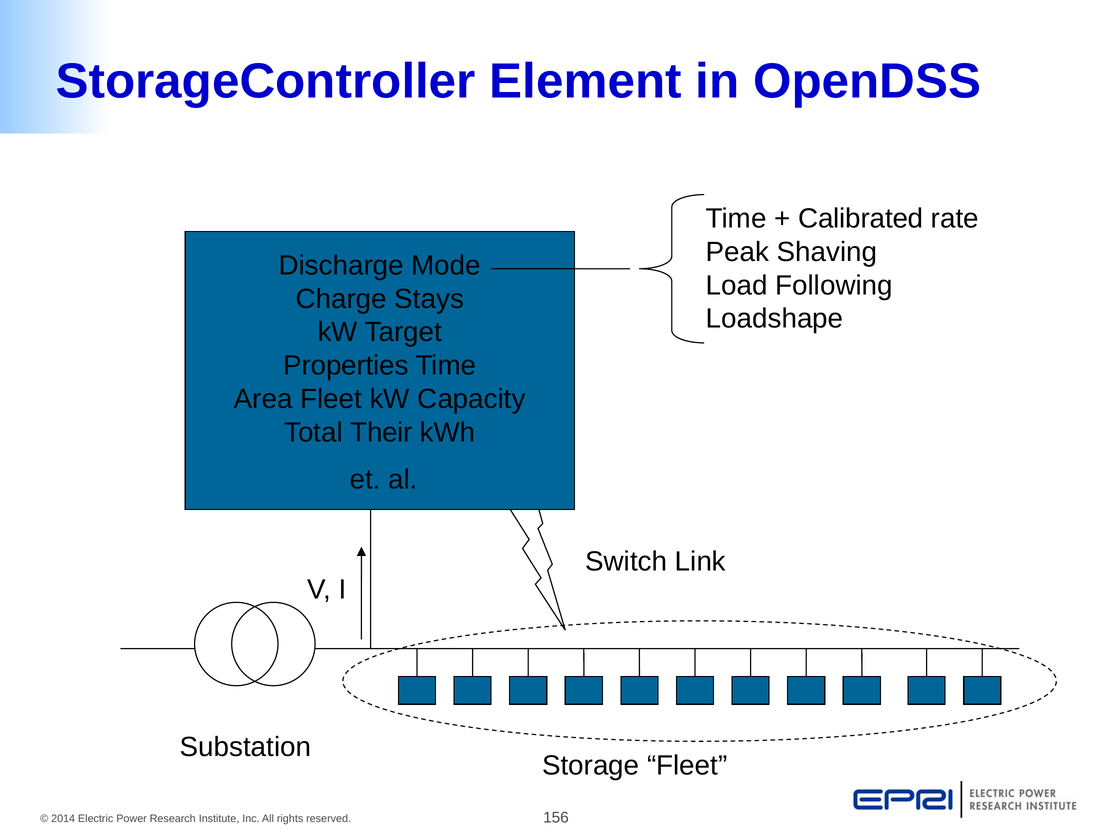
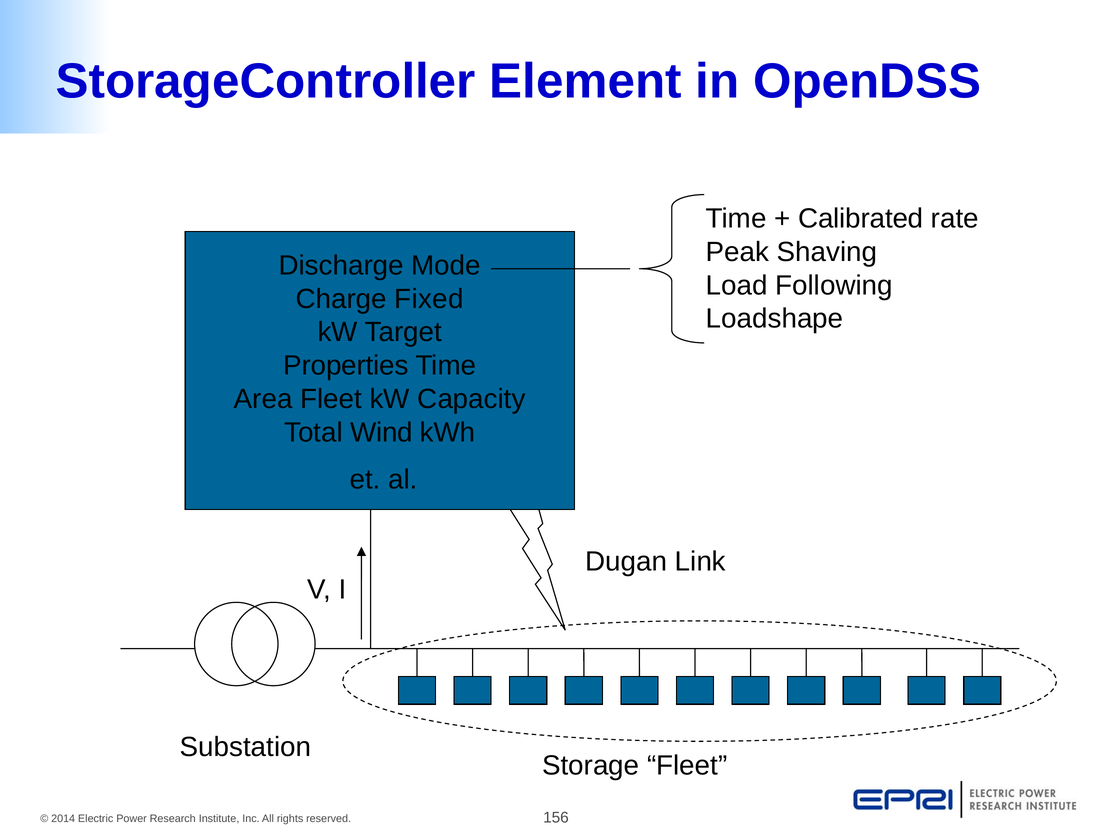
Stays: Stays -> Fixed (429, 299)
Their: Their -> Wind (381, 432)
Switch: Switch -> Dugan (626, 562)
